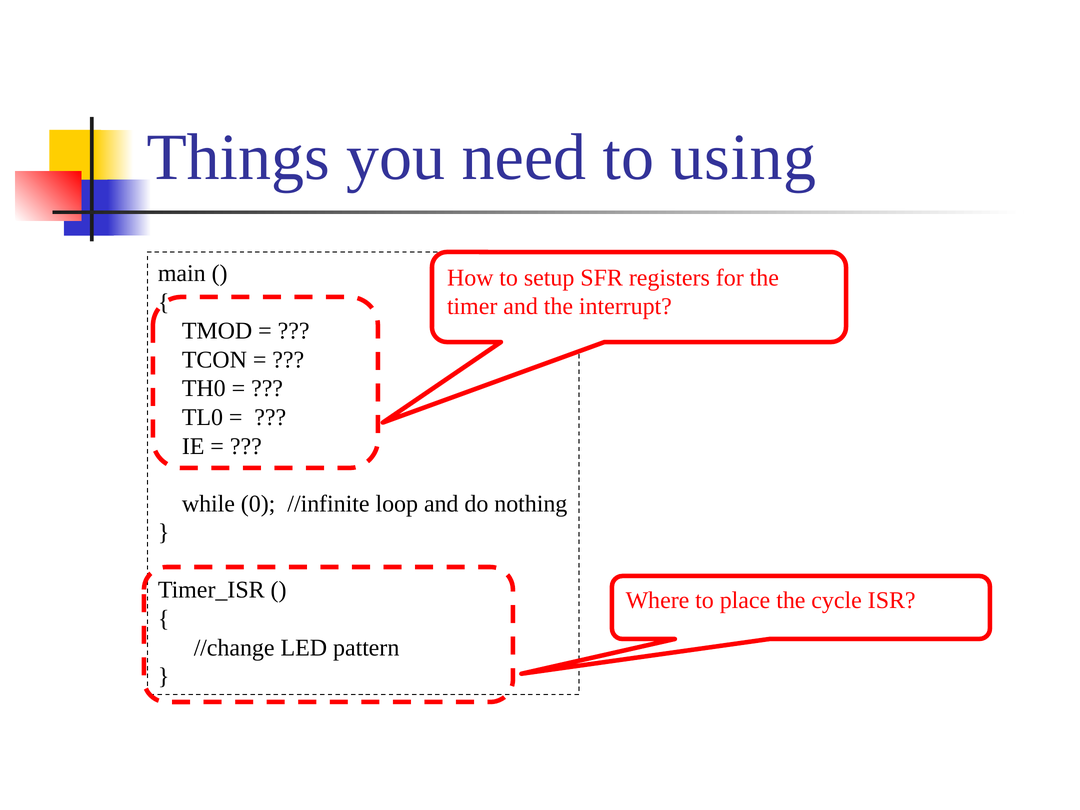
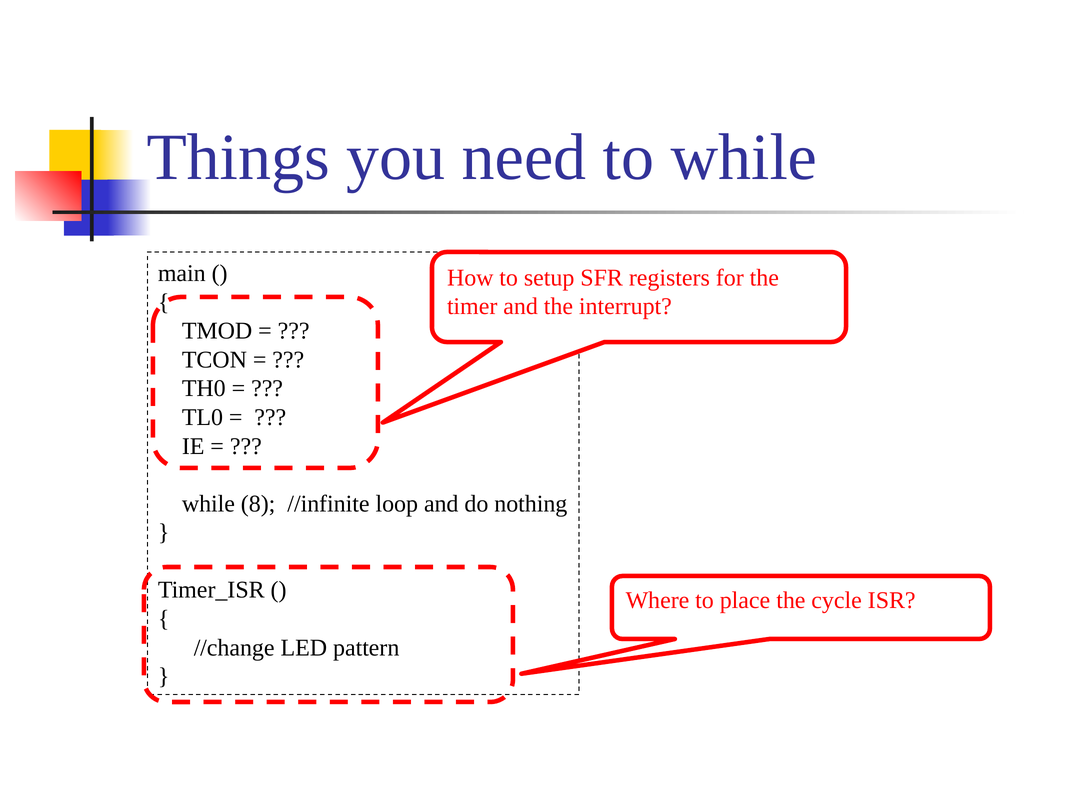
to using: using -> while (744, 158)
0: 0 -> 8 (258, 504)
